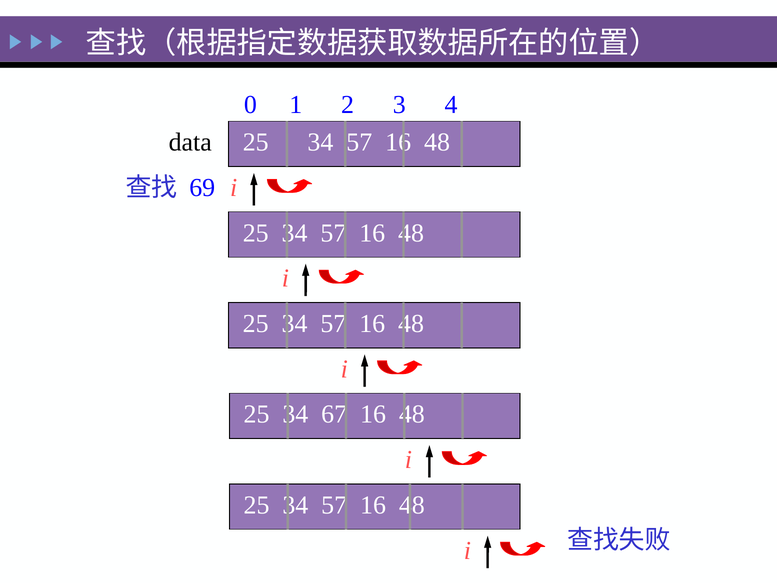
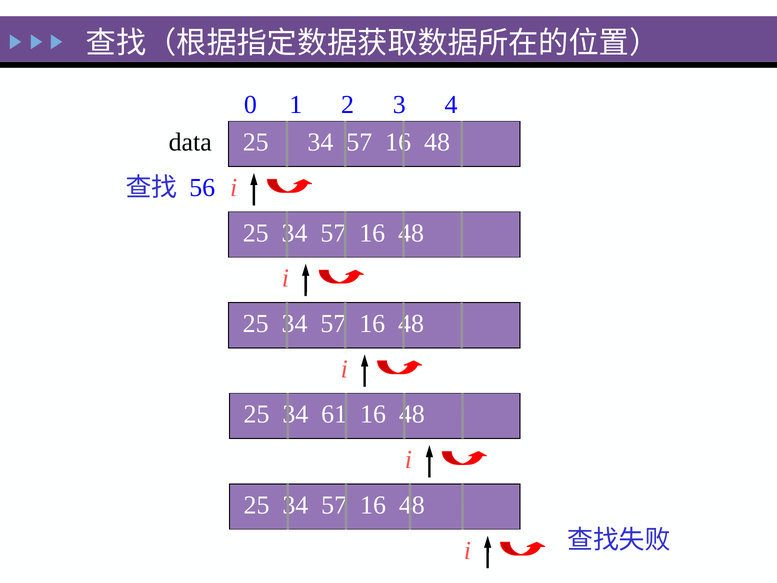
69: 69 -> 56 (202, 188)
67: 67 -> 61 (334, 414)
